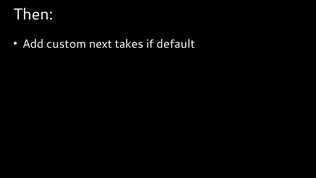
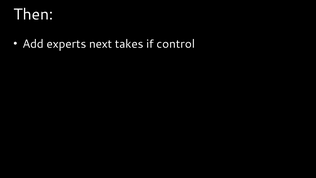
custom: custom -> experts (66, 44)
default: default -> control (176, 44)
